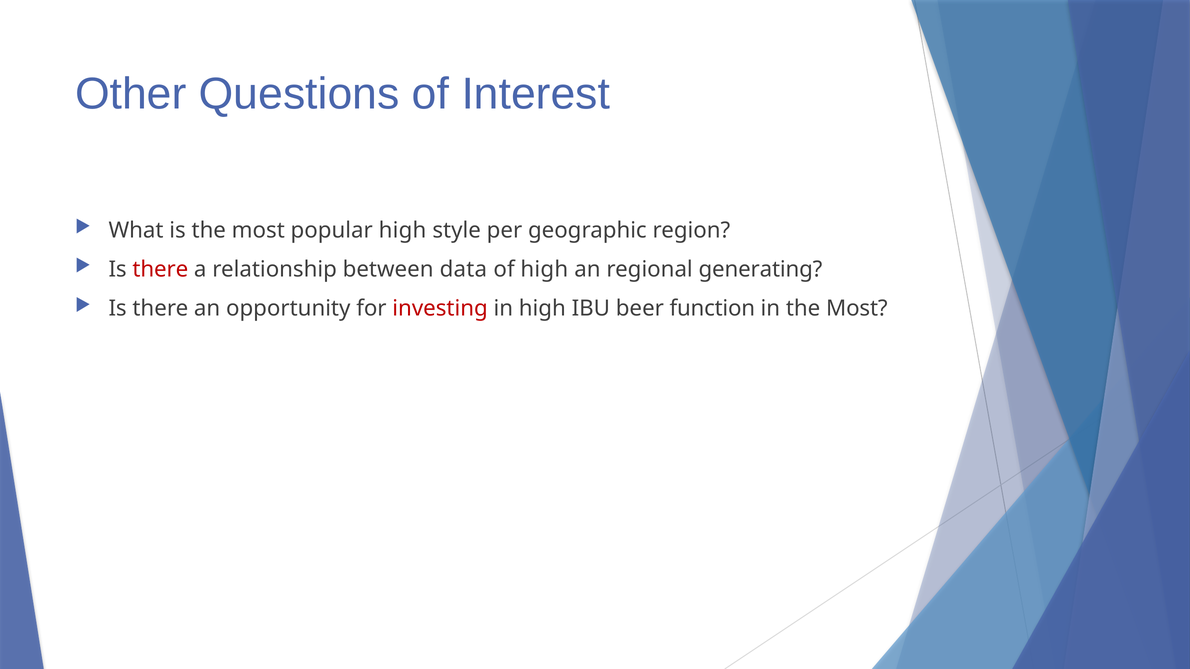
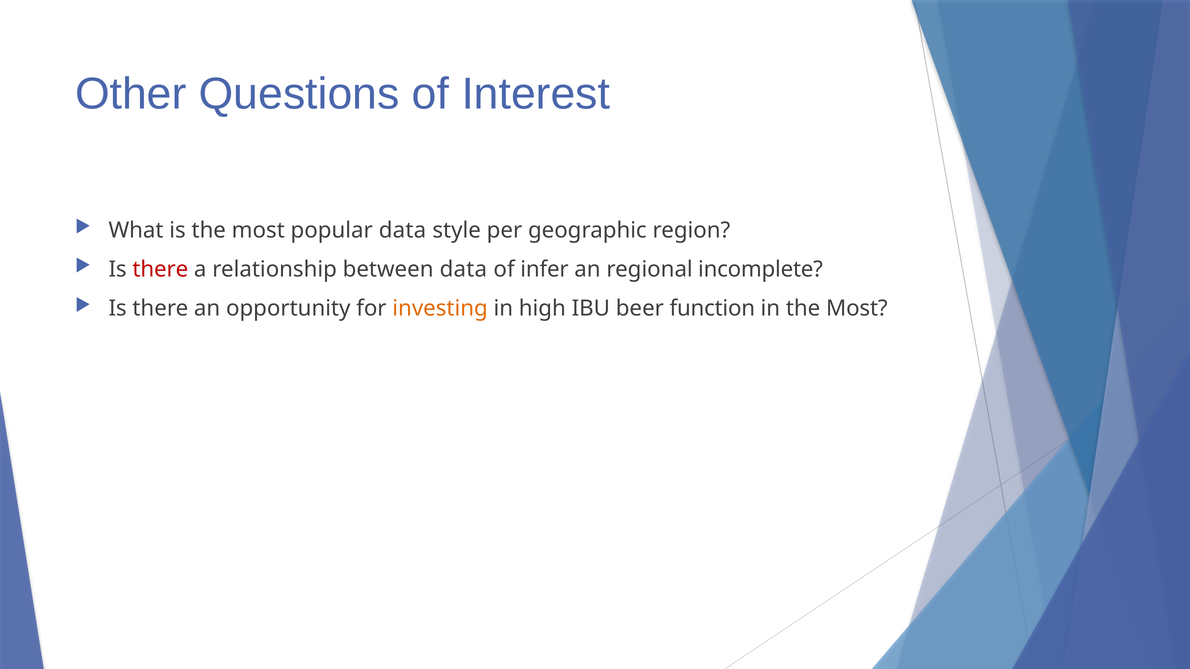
popular high: high -> data (403, 230)
of high: high -> infer (545, 269)
generating: generating -> incomplete (761, 269)
investing colour: red -> orange (440, 309)
